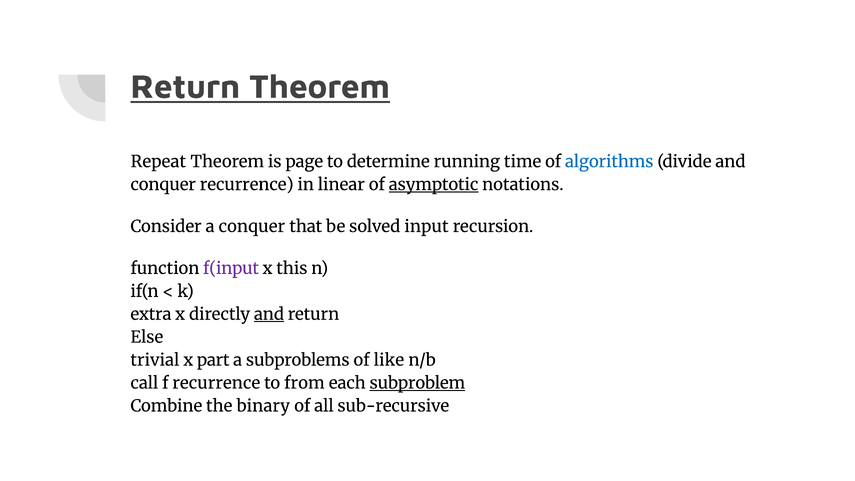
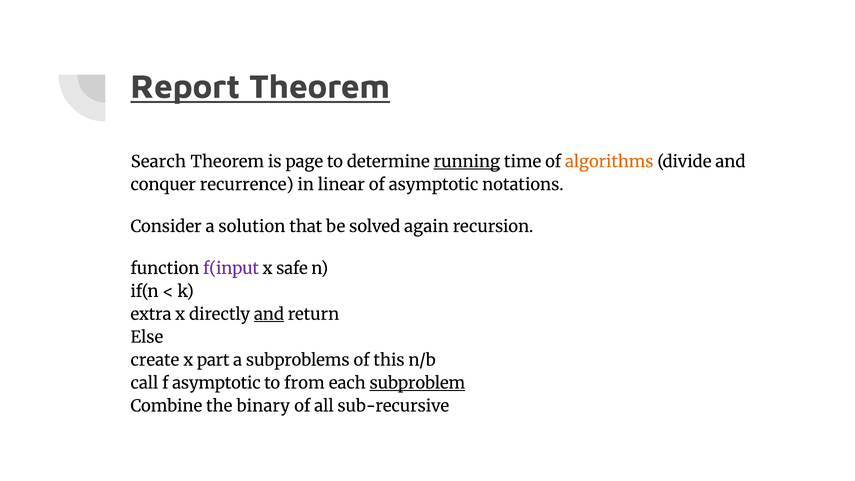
Return: Return -> Report (185, 87)
Repeat: Repeat -> Search (158, 162)
running underline: none -> present (467, 162)
algorithms colour: blue -> orange (609, 162)
asymptotic underline: present -> none (434, 185)
a conquer: conquer -> solution (252, 227)
input: input -> again (427, 227)
this: this -> safe (292, 268)
trivial: trivial -> create (155, 360)
like: like -> this (389, 360)
f recurrence: recurrence -> asymptotic (216, 383)
